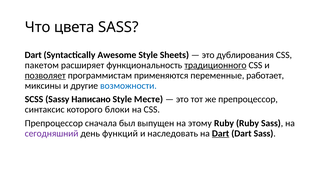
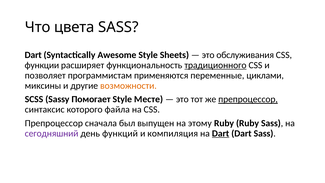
дублирования: дублирования -> обслуживания (245, 55)
пакетом: пакетом -> функции (42, 65)
позволяет underline: present -> none (45, 75)
работает: работает -> циклами (265, 75)
возможности colour: blue -> orange (128, 86)
Написано: Написано -> Помогает (91, 99)
препроцессор underline: none -> present (248, 99)
блоки: блоки -> файла (117, 109)
наследовать: наследовать -> компиляция (173, 133)
